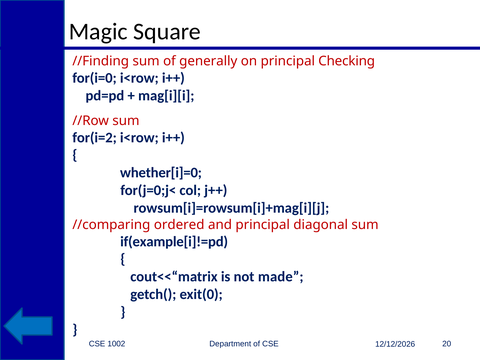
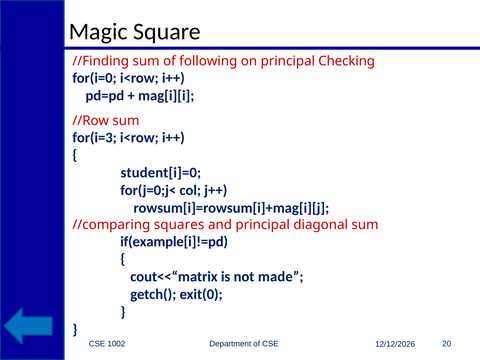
generally: generally -> following (208, 61)
for(i=2: for(i=2 -> for(i=3 (95, 138)
whether[i]=0: whether[i]=0 -> student[i]=0 (161, 173)
ordered: ordered -> squares (179, 225)
